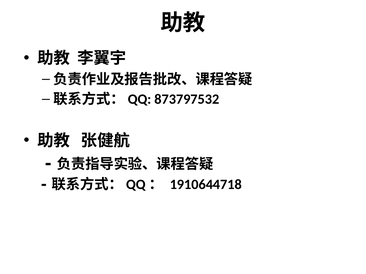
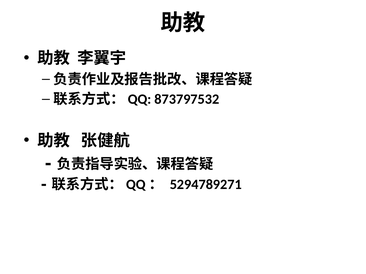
1910644718: 1910644718 -> 5294789271 (206, 185)
